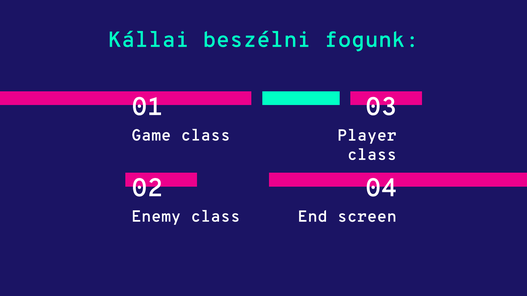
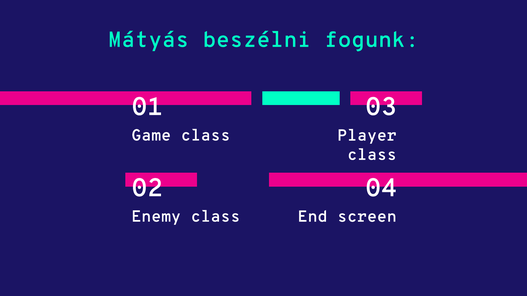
Kállai: Kállai -> Mátyás (149, 40)
